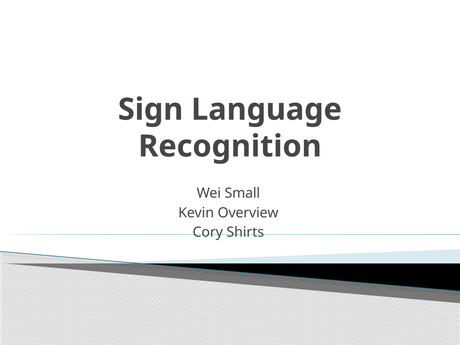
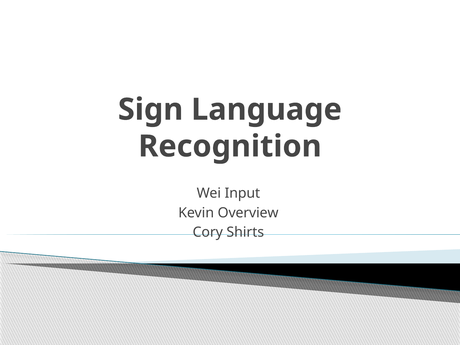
Small: Small -> Input (242, 193)
